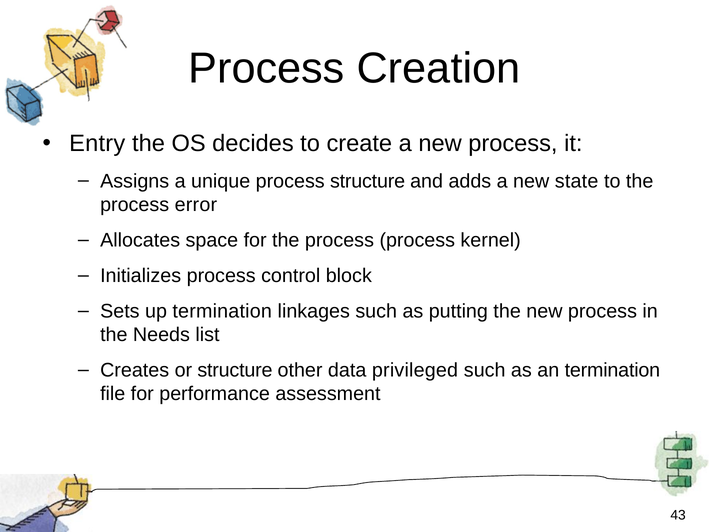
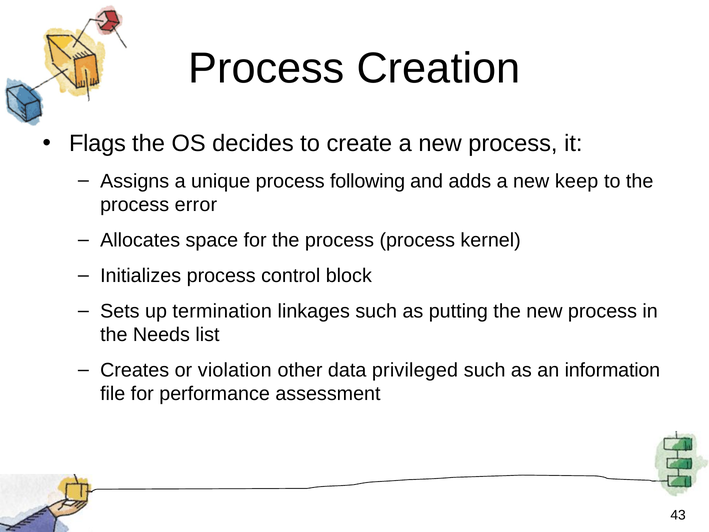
Entry: Entry -> Flags (97, 143)
process structure: structure -> following (368, 181)
state: state -> keep (577, 181)
or structure: structure -> violation (235, 370)
an termination: termination -> information (612, 370)
